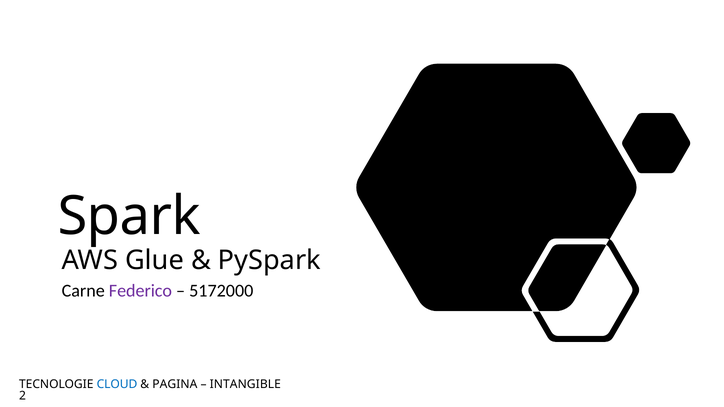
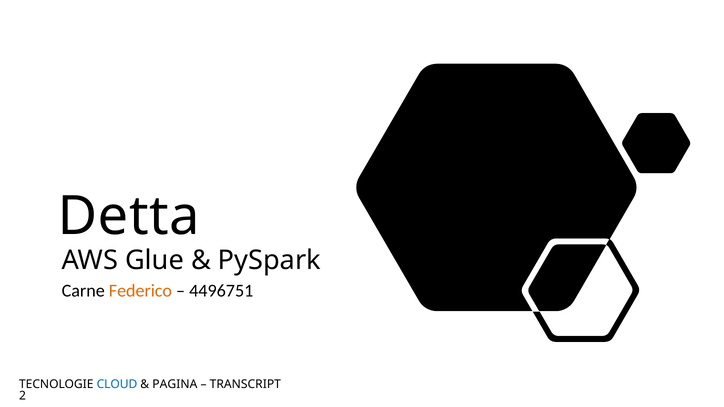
Spark: Spark -> Detta (129, 216)
Federico colour: purple -> orange (140, 291)
5172000: 5172000 -> 4496751 (221, 291)
INTANGIBLE: INTANGIBLE -> TRANSCRIPT (245, 384)
